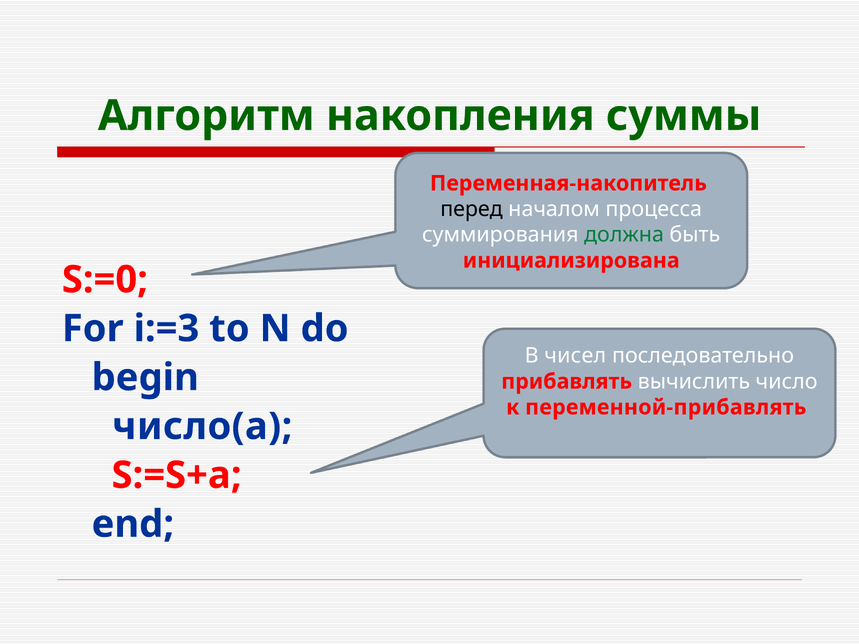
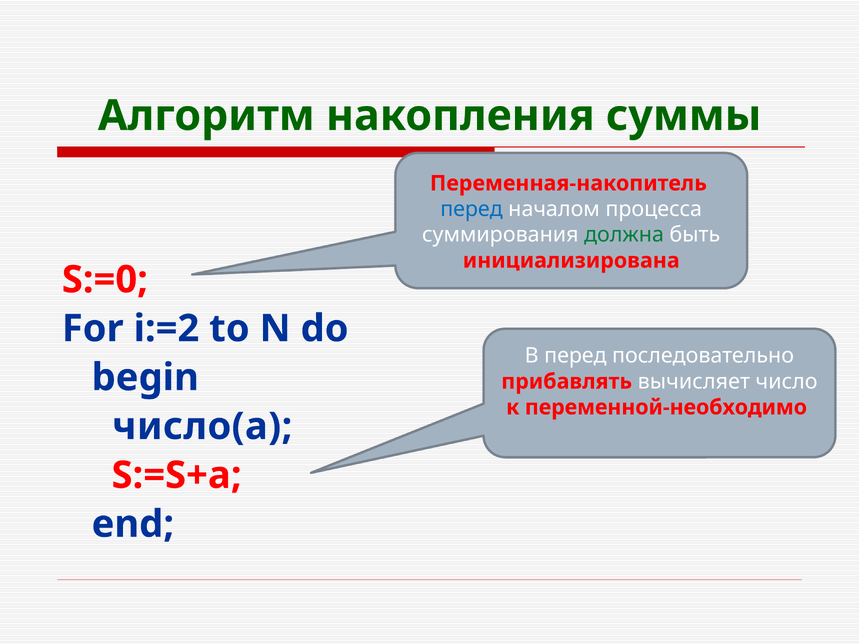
перед colour: black -> blue (472, 209)
i:=3: i:=3 -> i:=2 (166, 329)
В чисел: чисел -> перед (575, 356)
вычислить: вычислить -> вычисляет (694, 382)
переменной-прибавлять: переменной-прибавлять -> переменной-необходимо (666, 407)
